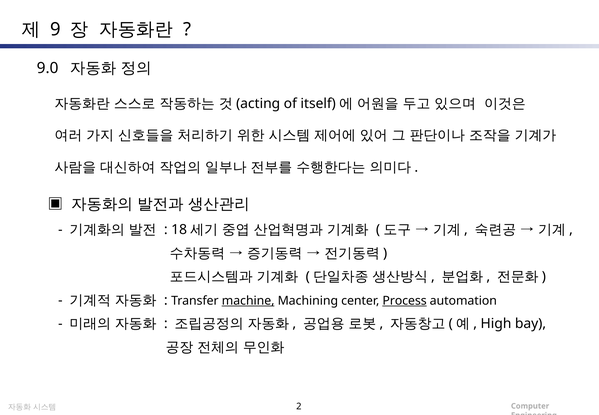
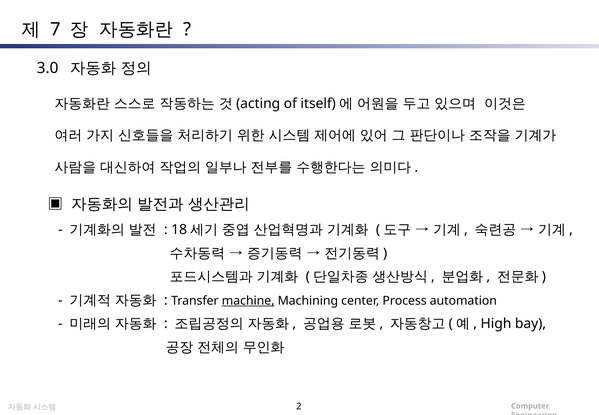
9: 9 -> 7 (55, 29)
9.0: 9.0 -> 3.0 (48, 68)
Process underline: present -> none (405, 300)
